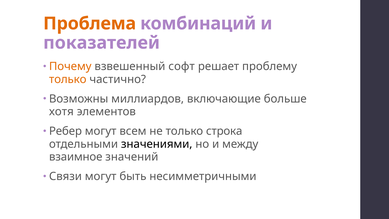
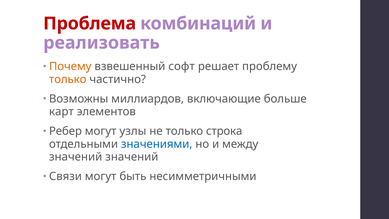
Проблема colour: orange -> red (90, 24)
показателей: показателей -> реализовать (102, 43)
хотя: хотя -> карт (61, 112)
всем: всем -> узлы (133, 131)
значениями colour: black -> blue (157, 144)
взаимное: взаимное -> значений (76, 157)
